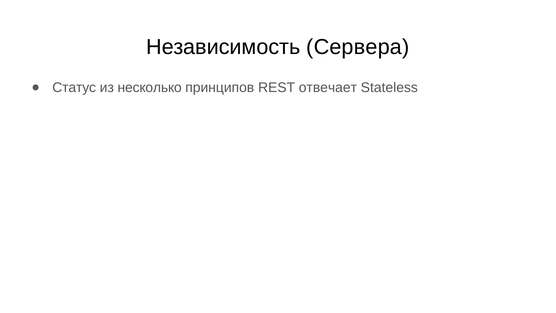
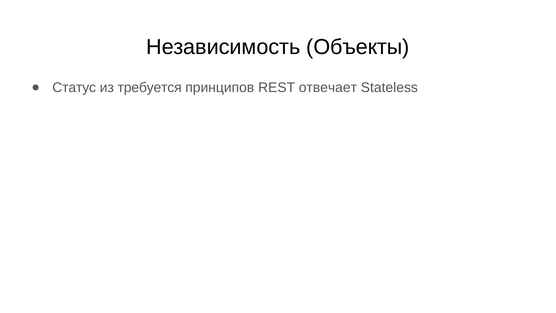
Сервера: Сервера -> Объекты (358, 47)
несколько: несколько -> требуется (150, 87)
